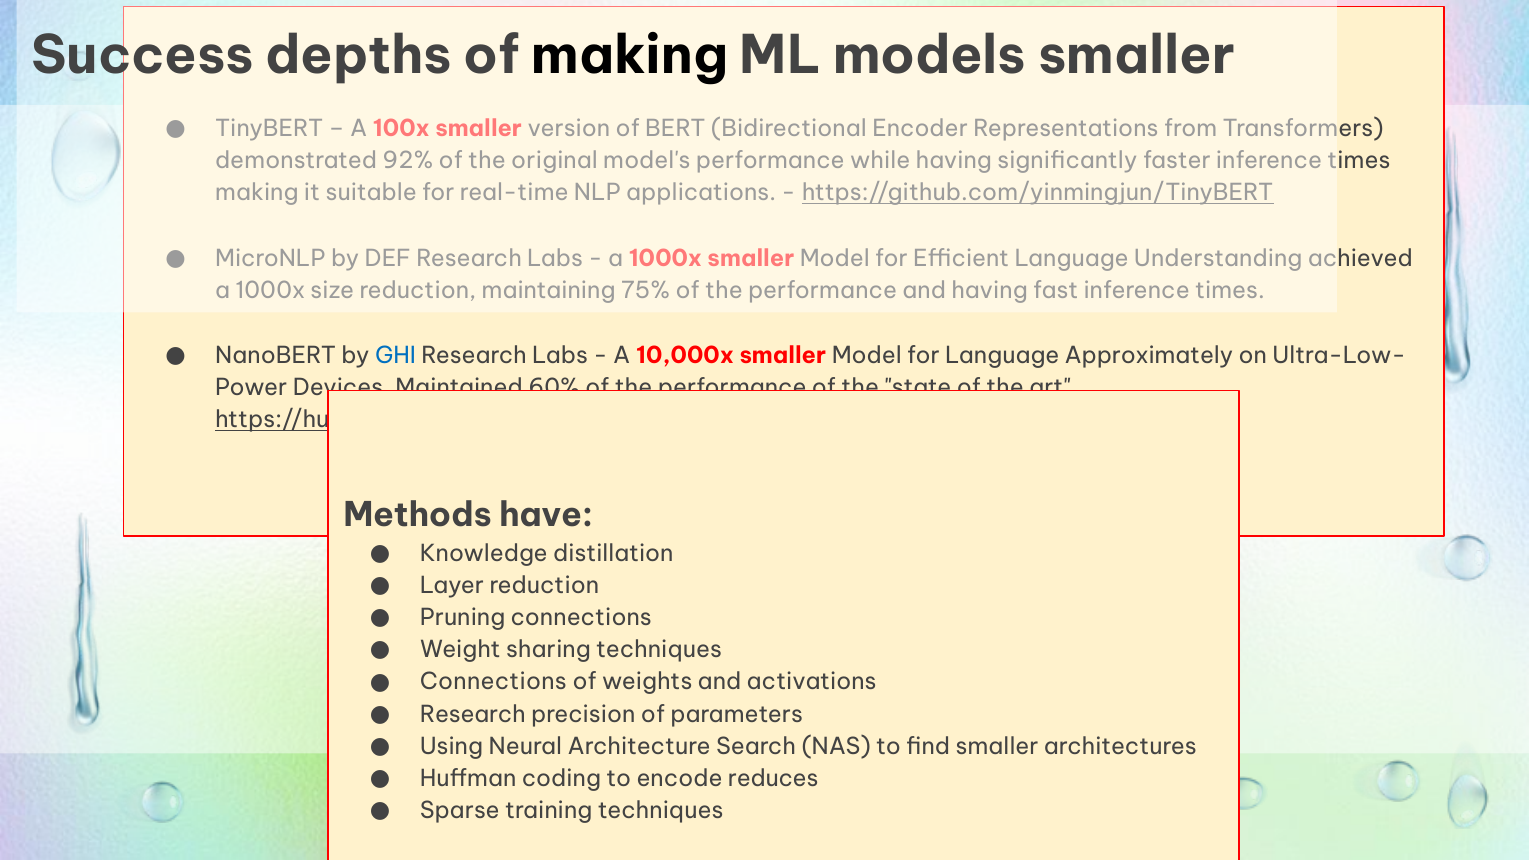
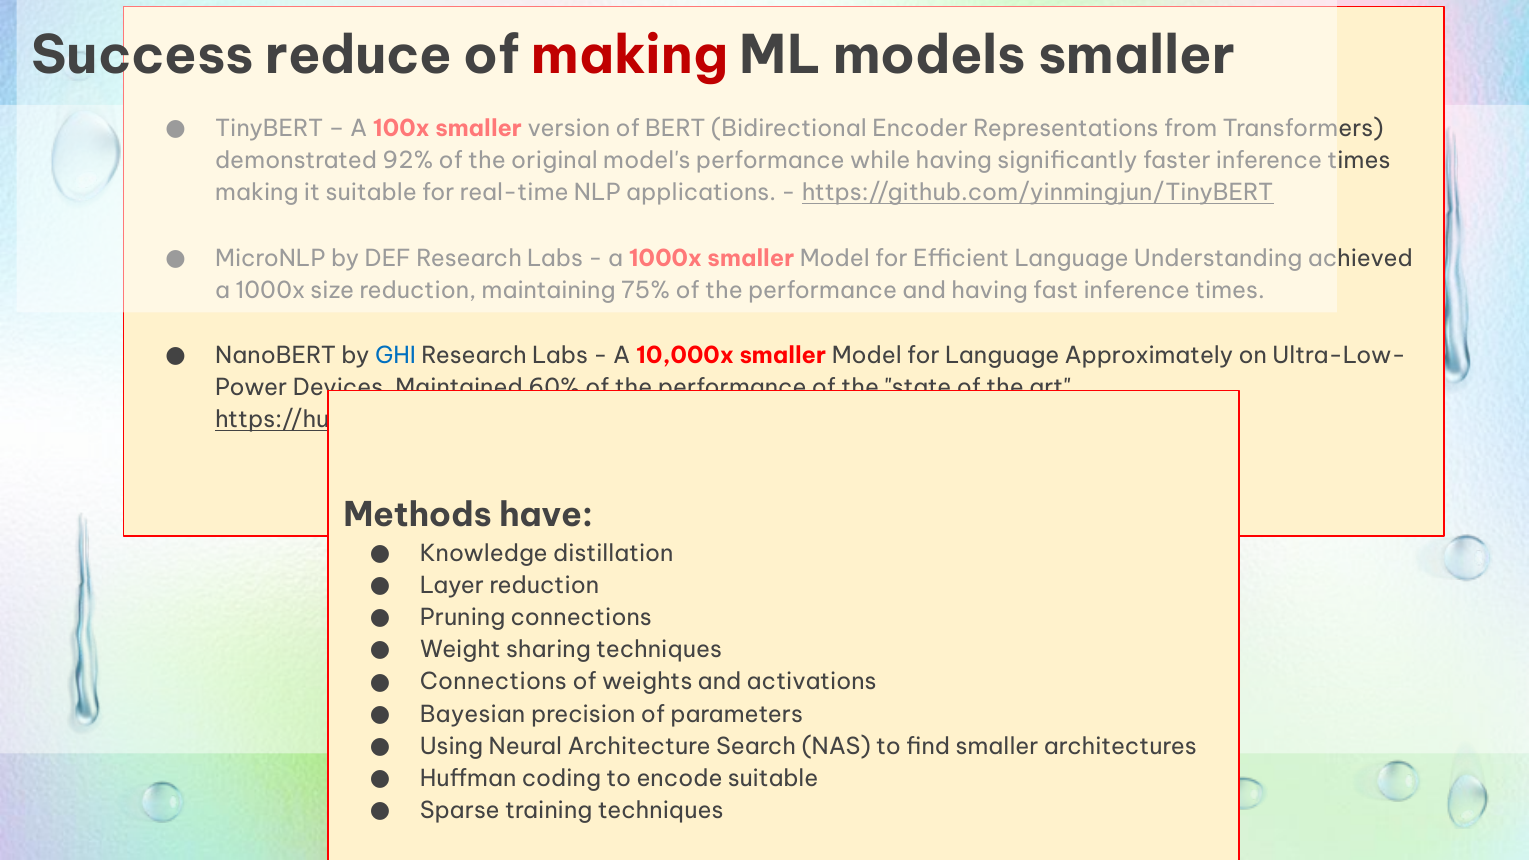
depths: depths -> reduce (359, 56)
making colour: black -> red (630, 56)
Research: Research -> Bayesian (473, 714)
encode reduces: reduces -> suitable (773, 779)
